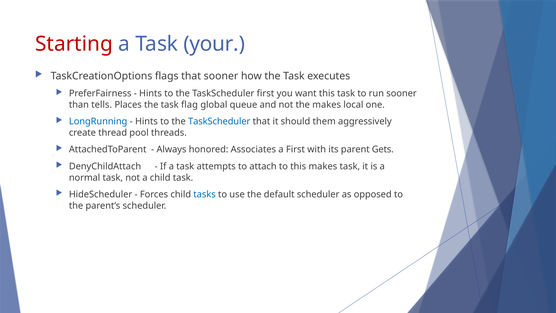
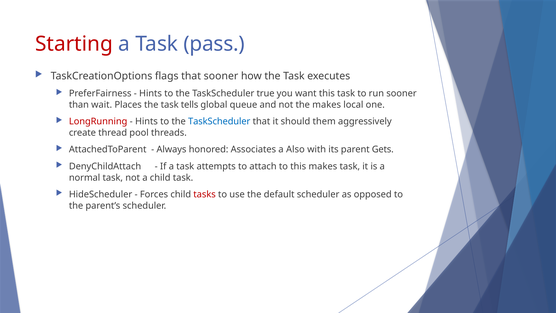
your: your -> pass (214, 44)
TaskScheduler first: first -> true (266, 93)
tells: tells -> wait (102, 105)
flag: flag -> tells (190, 105)
LongRunning colour: blue -> red (98, 121)
a First: First -> Also (295, 149)
tasks colour: blue -> red (205, 194)
